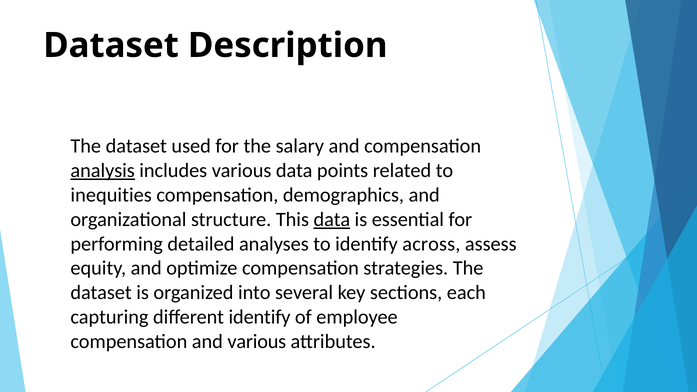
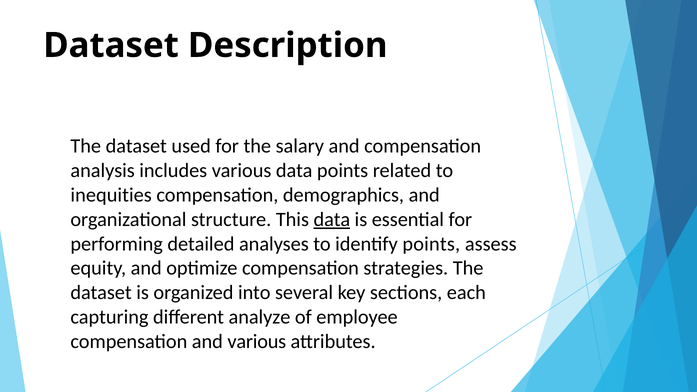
analysis underline: present -> none (103, 171)
identify across: across -> points (431, 244)
different identify: identify -> analyze (260, 317)
